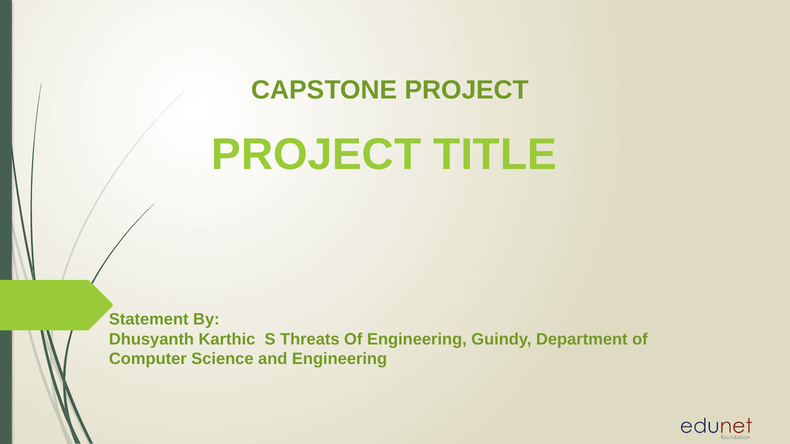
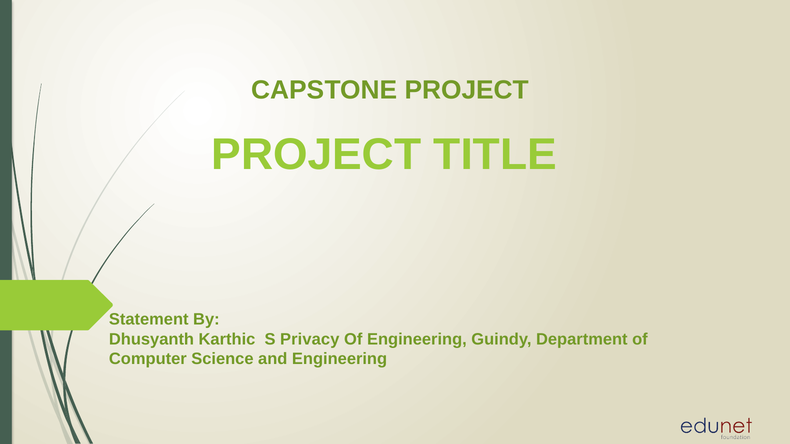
Threats: Threats -> Privacy (310, 339)
